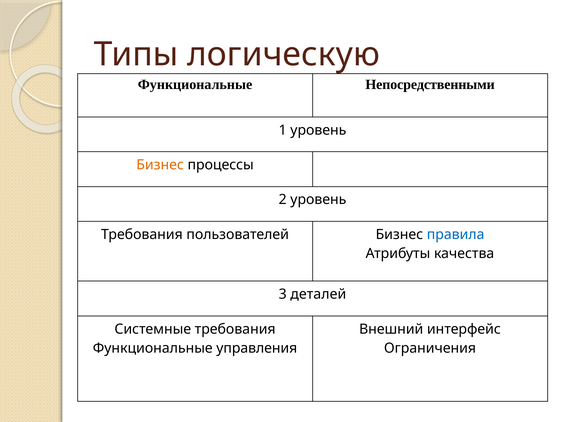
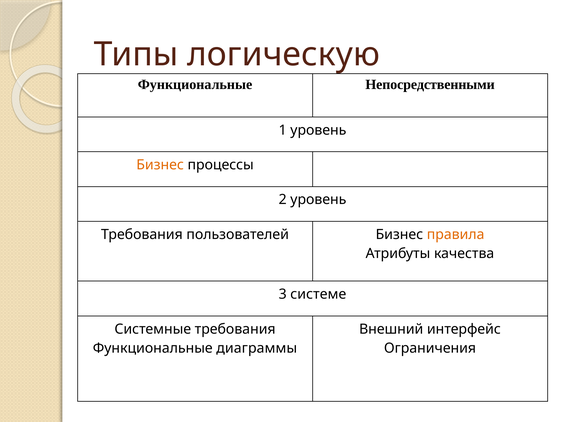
правила colour: blue -> orange (456, 235)
деталей: деталей -> системе (318, 294)
управления: управления -> диаграммы (257, 348)
